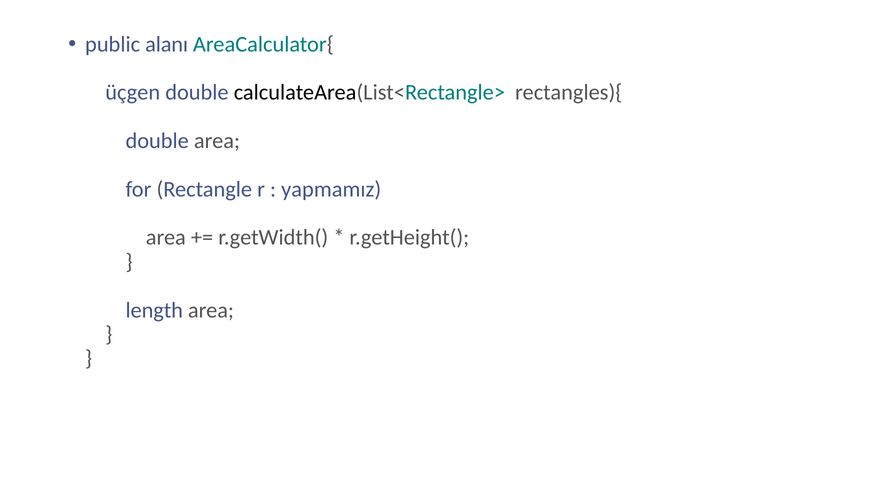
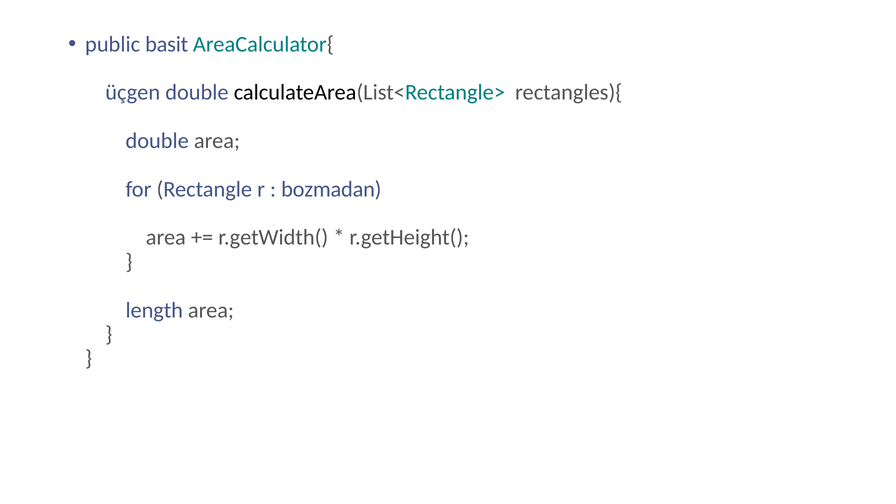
alanı: alanı -> basit (167, 44)
yapmamız: yapmamız -> bozmadan (331, 189)
